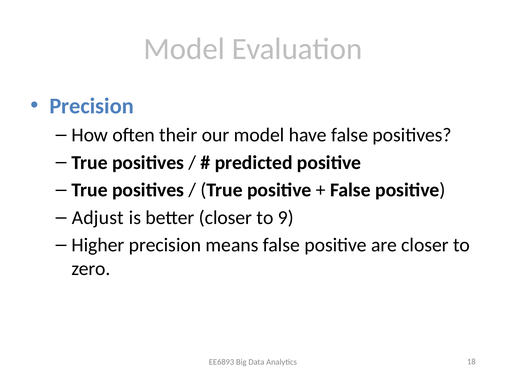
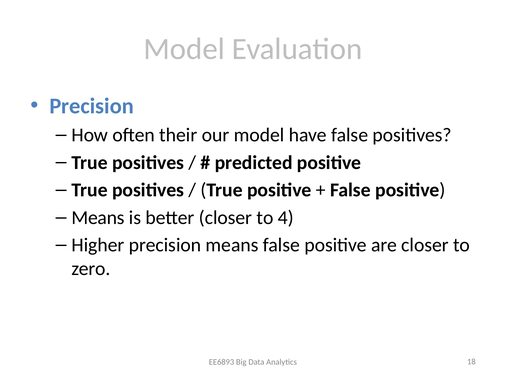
Adjust: Adjust -> Means (98, 218)
9: 9 -> 4 (286, 218)
